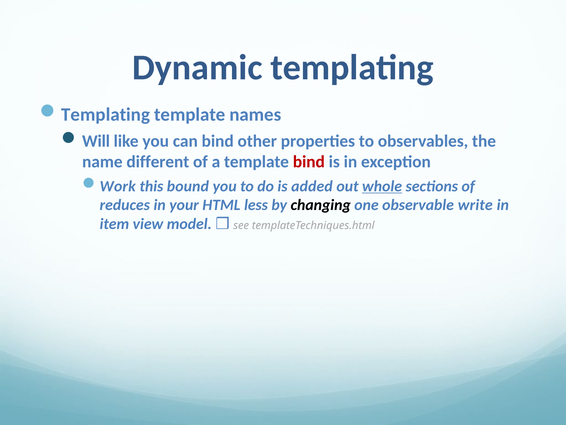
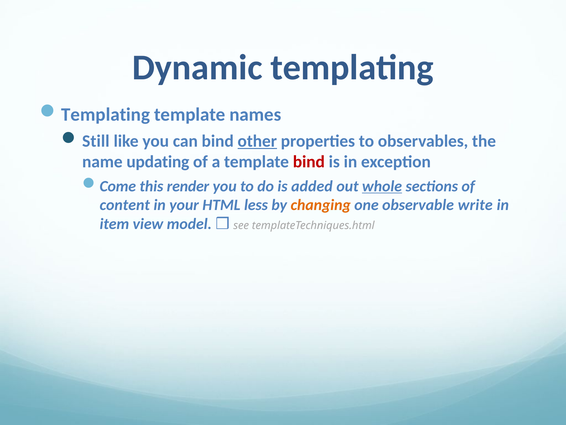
Will: Will -> Still (96, 141)
other underline: none -> present (257, 141)
different: different -> updating (158, 162)
Work: Work -> Come (118, 186)
bound: bound -> render (188, 186)
reduces: reduces -> content (125, 205)
changing colour: black -> orange (321, 205)
